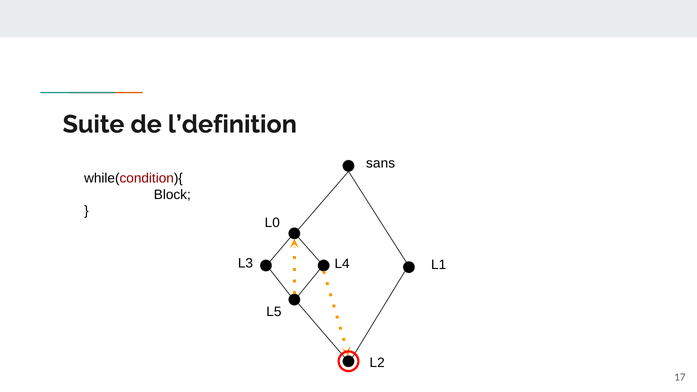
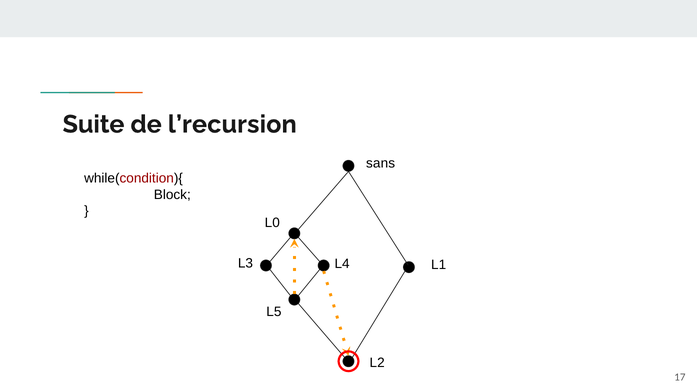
l’definition: l’definition -> l’recursion (232, 124)
